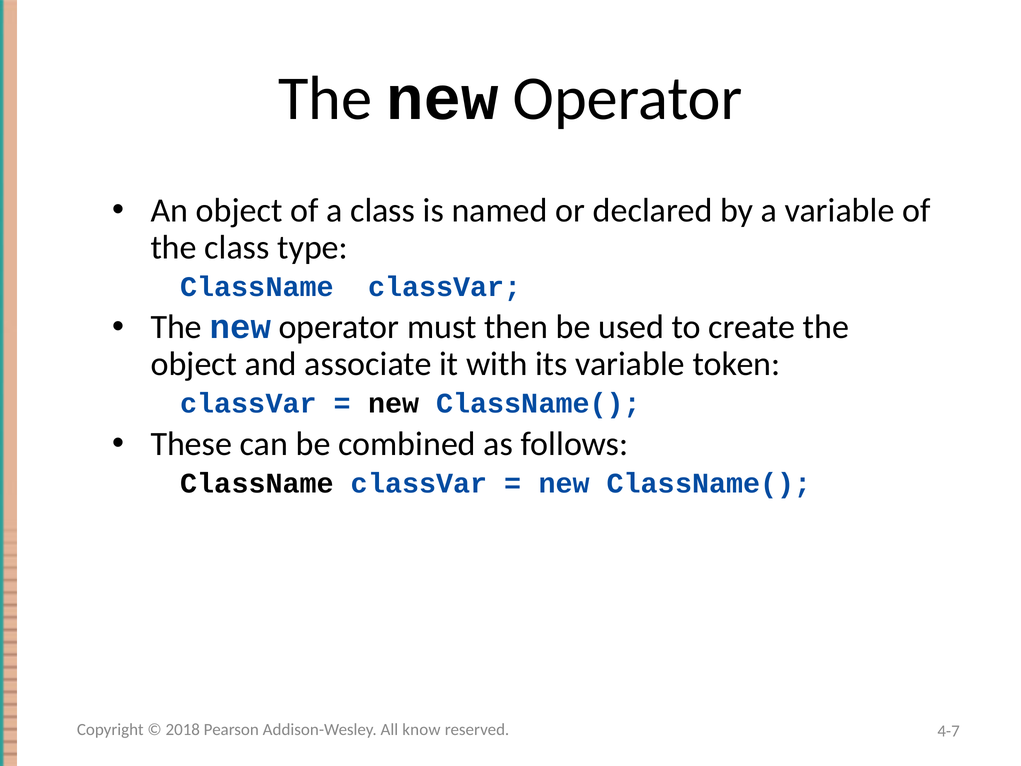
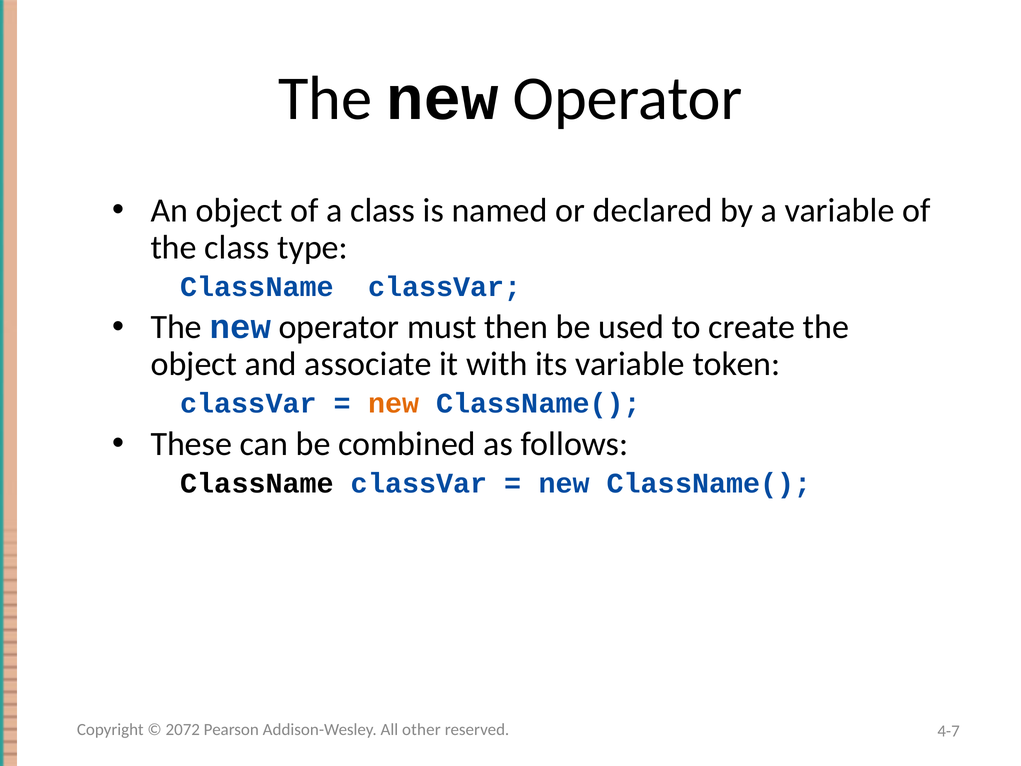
new colour: black -> orange (394, 403)
2018: 2018 -> 2072 (183, 729)
know: know -> other (421, 729)
